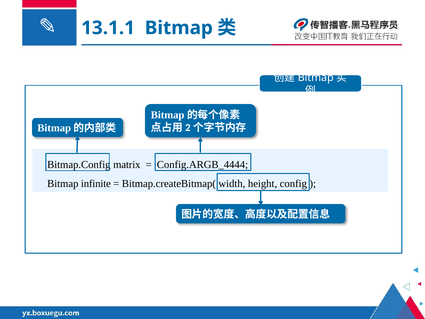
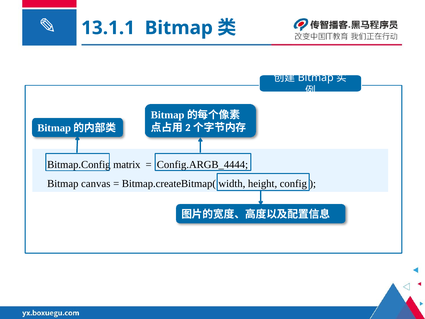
infinite: infinite -> canvas (96, 183)
